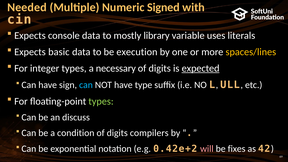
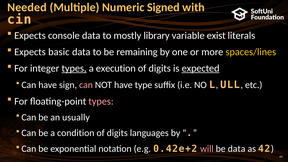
uses: uses -> exist (216, 35)
execution: execution -> remaining (137, 52)
types underline: none -> present (74, 68)
necessary: necessary -> execution (116, 68)
can colour: light blue -> pink (86, 85)
types colour: light green -> pink (101, 101)
discuss: discuss -> usually (76, 117)
compilers: compilers -> languages (149, 133)
be fixes: fixes -> data (237, 149)
